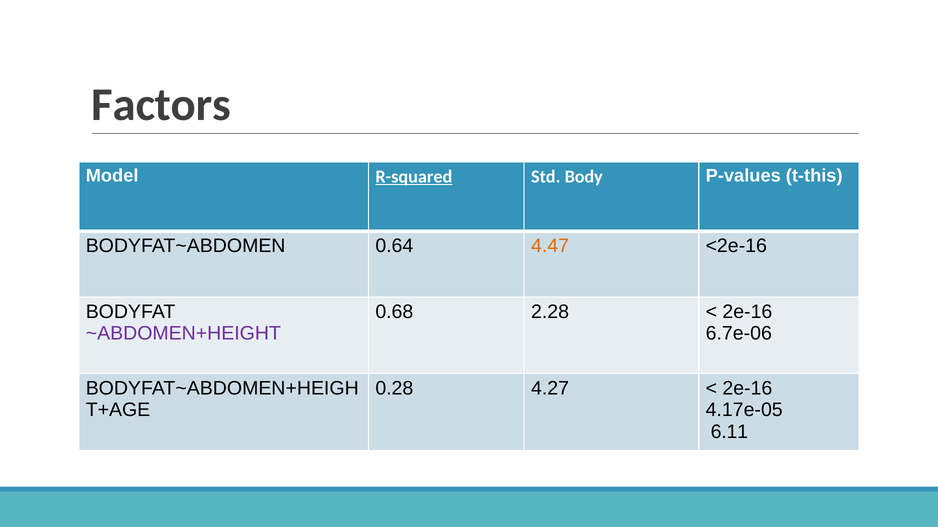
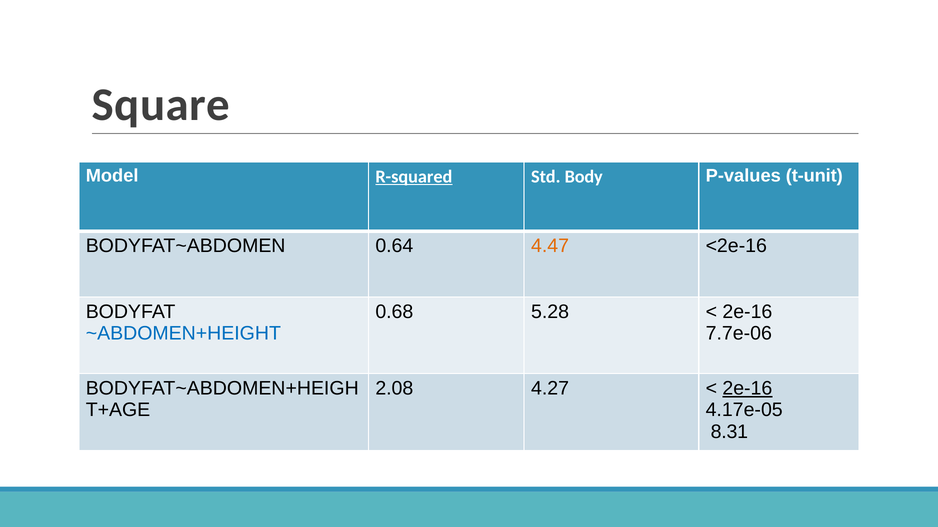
Factors: Factors -> Square (161, 105)
t-this: t-this -> t-unit (814, 176)
2.28: 2.28 -> 5.28 (550, 312)
~ABDOMEN+HEIGHT colour: purple -> blue (183, 334)
6.7e-06: 6.7e-06 -> 7.7e-06 (739, 334)
0.28: 0.28 -> 2.08 (394, 389)
2e-16 underline: none -> present (747, 389)
6.11: 6.11 -> 8.31 (729, 432)
